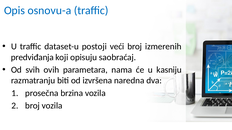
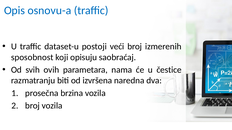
predviđanja: predviđanja -> sposobnost (32, 57)
kasniju: kasniju -> čestice (169, 70)
